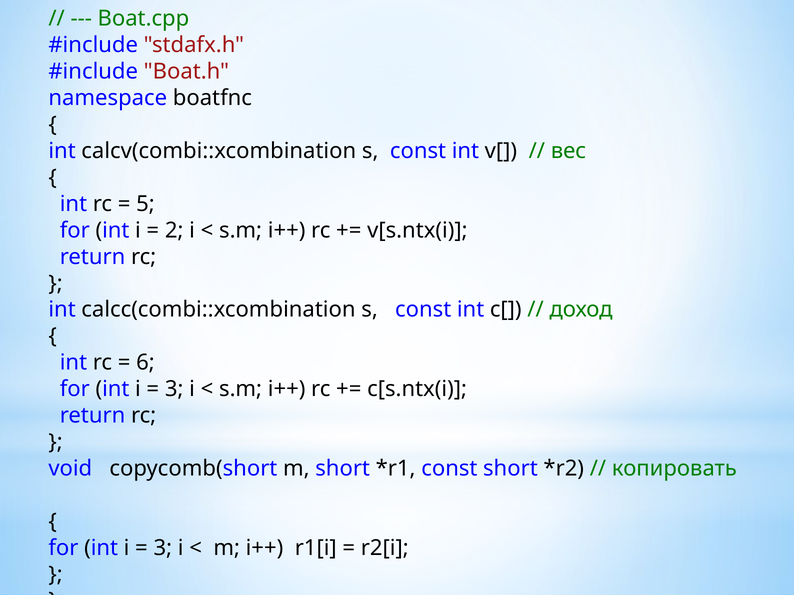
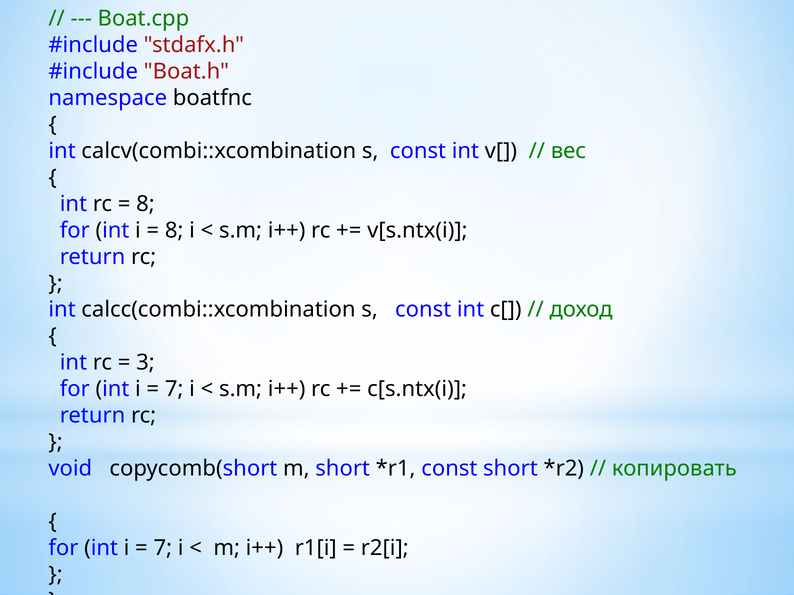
5: 5 -> 8 (145, 204)
2: 2 -> 8 (174, 231)
6: 6 -> 3 (145, 363)
3: 3 -> 7 (174, 389)
3: 3 -> 7 (163, 548)
